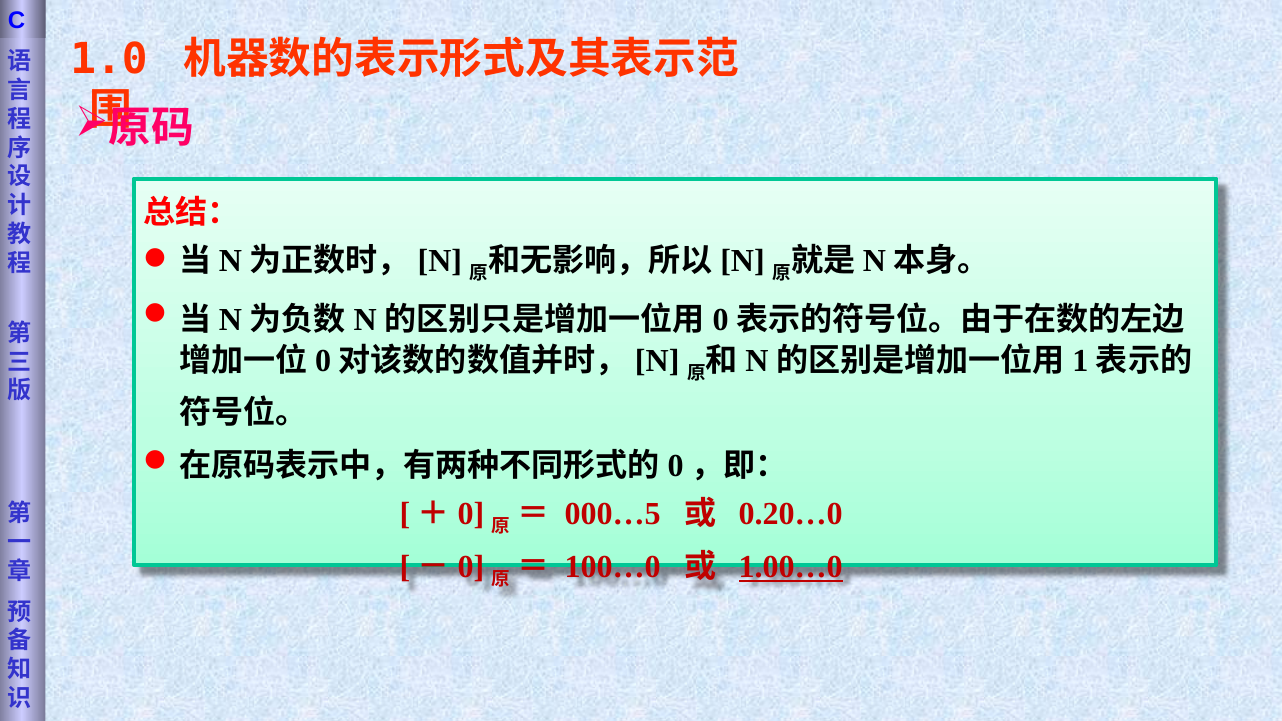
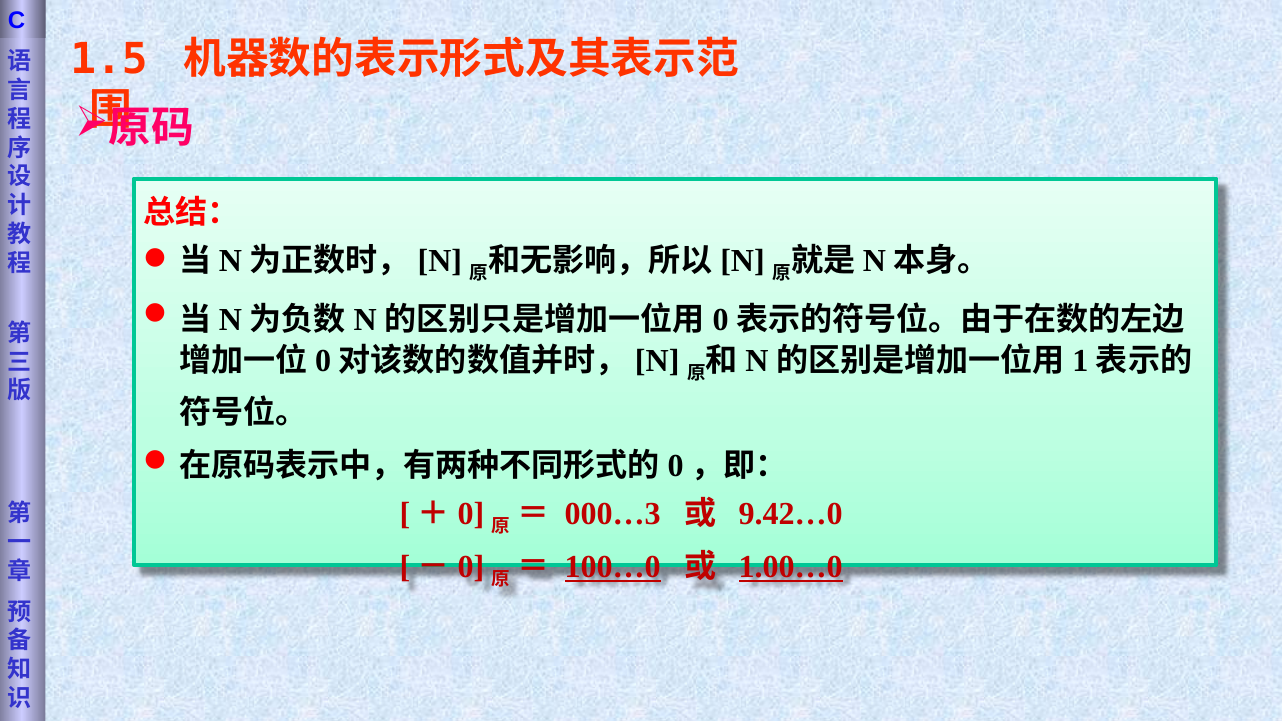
1.0: 1.0 -> 1.5 (109, 59)
000…5: 000…5 -> 000…3 (613, 514)
0.20…0: 0.20…0 -> 9.42…0 (791, 514)
100…0 underline: none -> present (613, 567)
